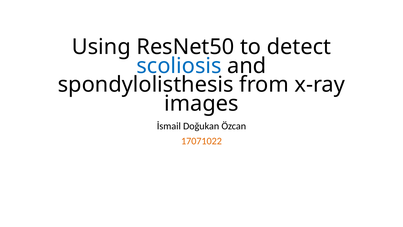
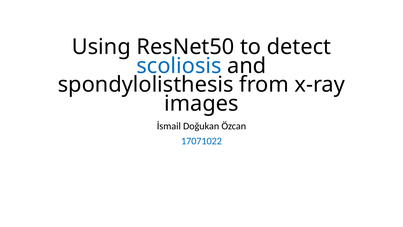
17071022 colour: orange -> blue (201, 141)
